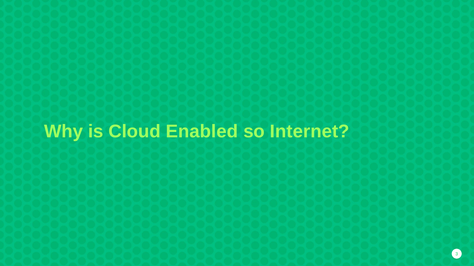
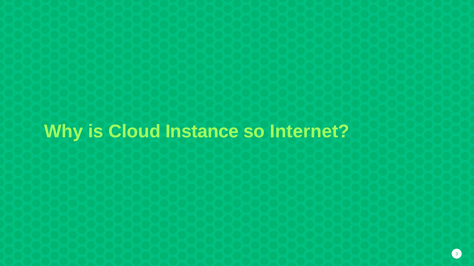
Enabled: Enabled -> Instance (202, 132)
